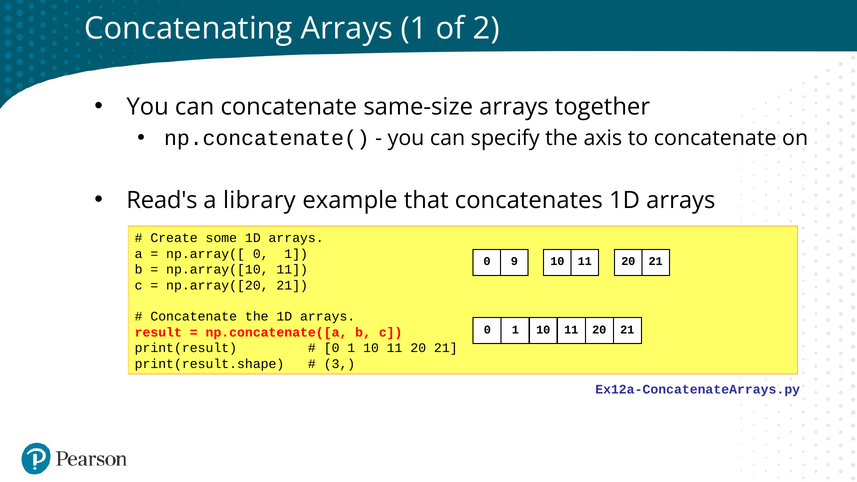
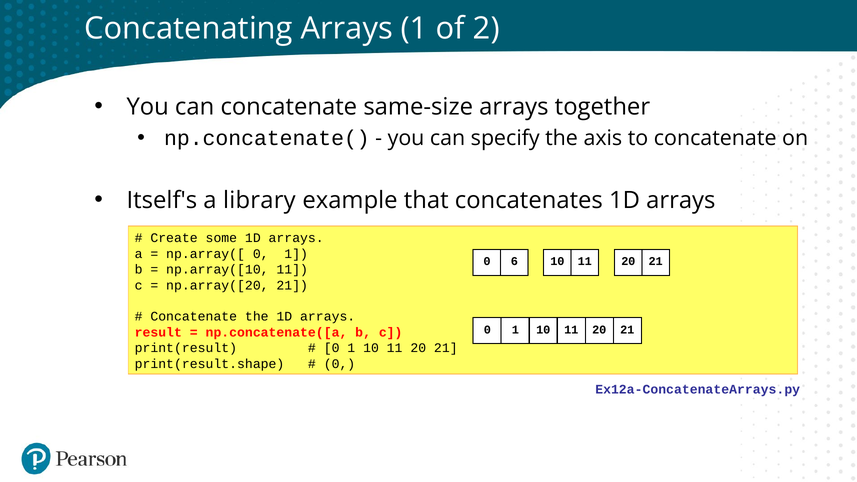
Read's: Read's -> Itself's (162, 200)
9: 9 -> 6 (514, 262)
3: 3 -> 0 (340, 364)
